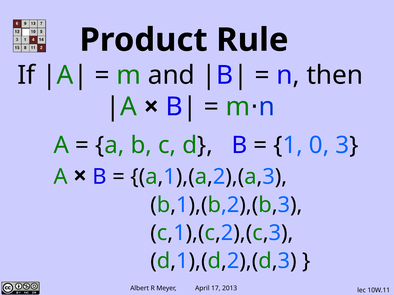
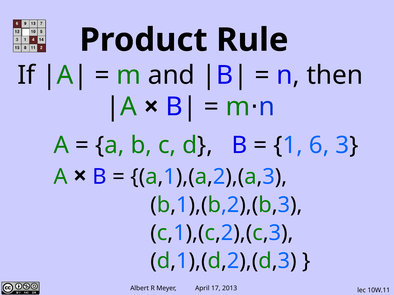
0: 0 -> 6 (319, 145)
